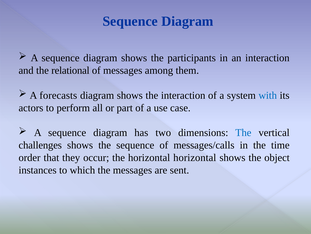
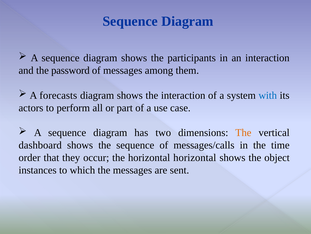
relational: relational -> password (70, 70)
The colour: blue -> orange (243, 132)
challenges: challenges -> dashboard (40, 145)
